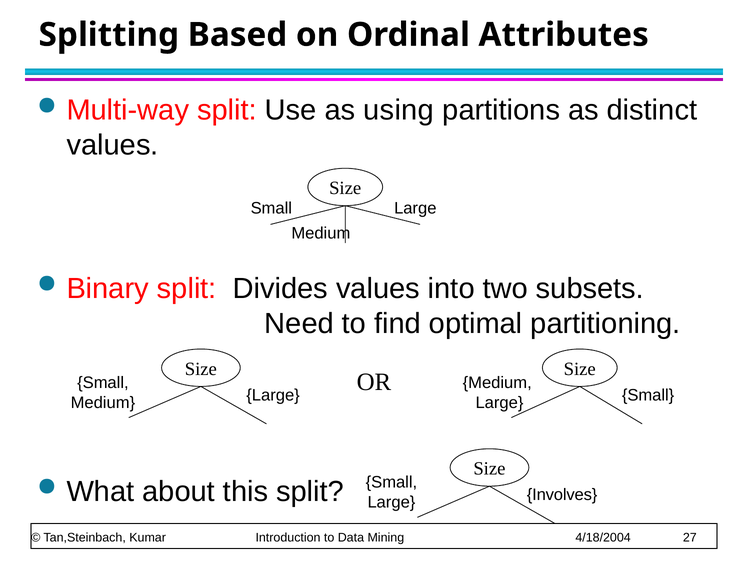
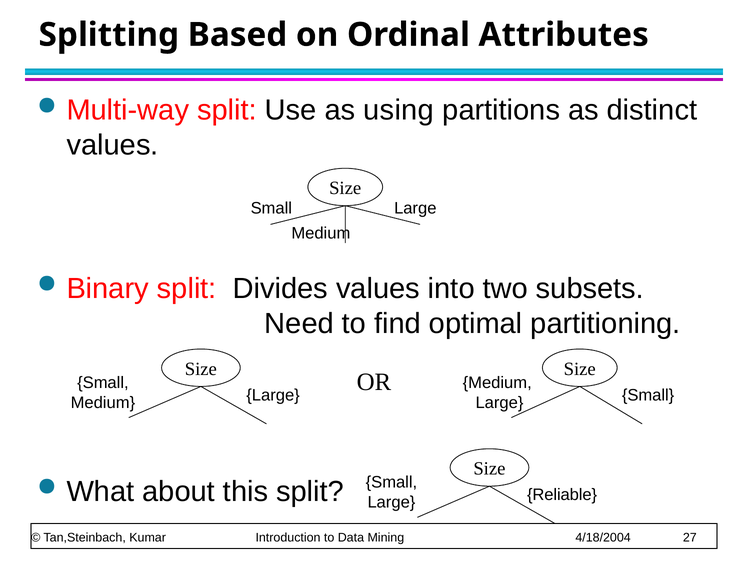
Involves: Involves -> Reliable (562, 495)
